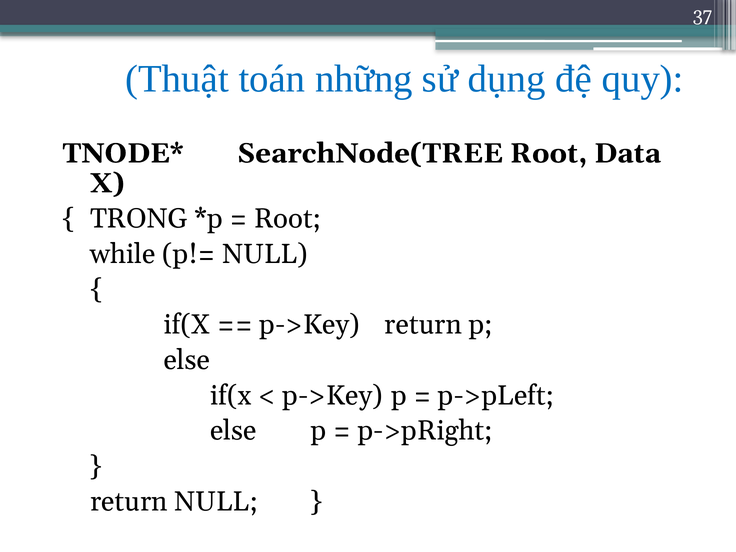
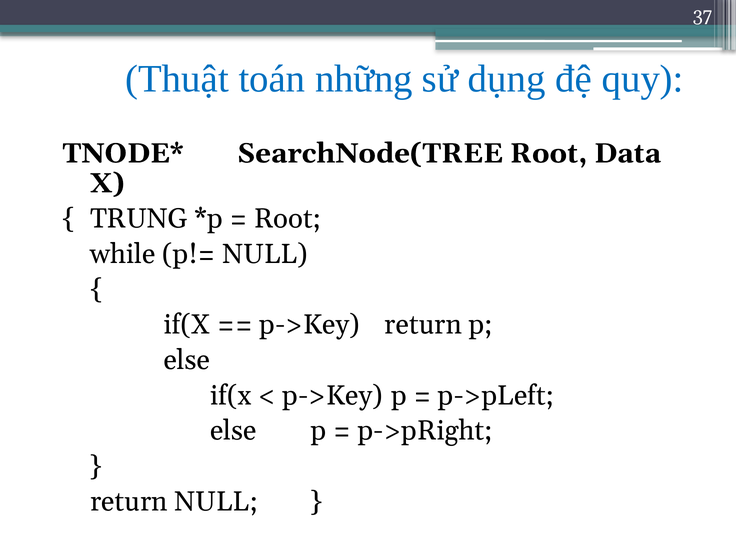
TRONG: TRONG -> TRUNG (139, 219)
